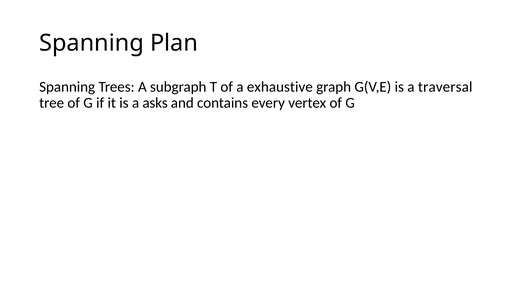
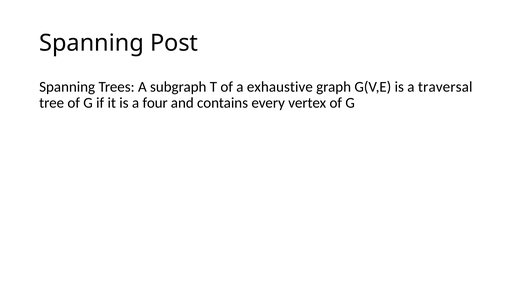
Plan: Plan -> Post (174, 43)
asks: asks -> four (155, 103)
